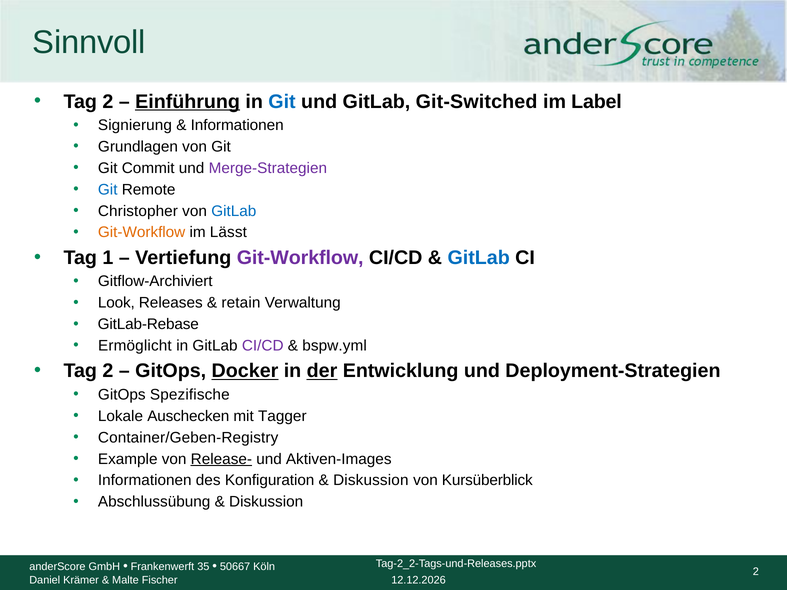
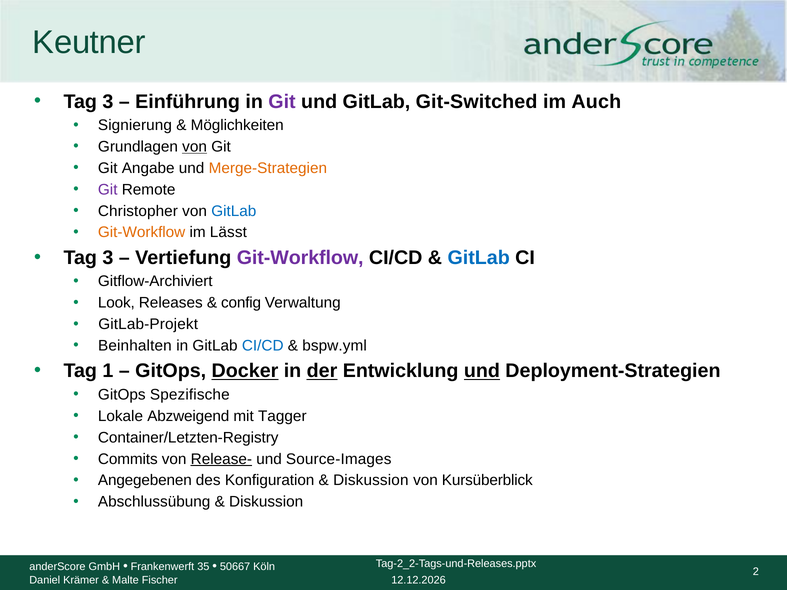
Sinnvoll: Sinnvoll -> Keutner (89, 42)
2: 2 -> 3 (108, 102)
Einführung underline: present -> none (188, 102)
Git colour: blue -> purple (282, 102)
Label: Label -> Auch (596, 102)
Informationen: Informationen -> Möglichkeiten (237, 125)
von underline: none -> present (195, 147)
Commit: Commit -> Angabe (148, 168)
Merge-Strategien colour: purple -> orange (268, 168)
Git colour: blue -> purple (108, 190)
1: 1 -> 3 (108, 258)
retain: retain -> config (241, 303)
GitLab-Rebase: GitLab-Rebase -> GitLab-Projekt (148, 324)
Ermöglicht: Ermöglicht -> Beinhalten (135, 346)
CI/CD colour: purple -> blue (263, 346)
2: 2 -> 1 (108, 371)
und underline: none -> present (482, 371)
Auschecken: Auschecken -> Abzweigend (188, 416)
Container/Geben-Registry: Container/Geben-Registry -> Container/Letzten-Registry (188, 438)
Example: Example -> Commits (128, 459)
Aktiven-Images: Aktiven-Images -> Source-Images (339, 459)
Informationen: Informationen -> Angegebenen (145, 481)
